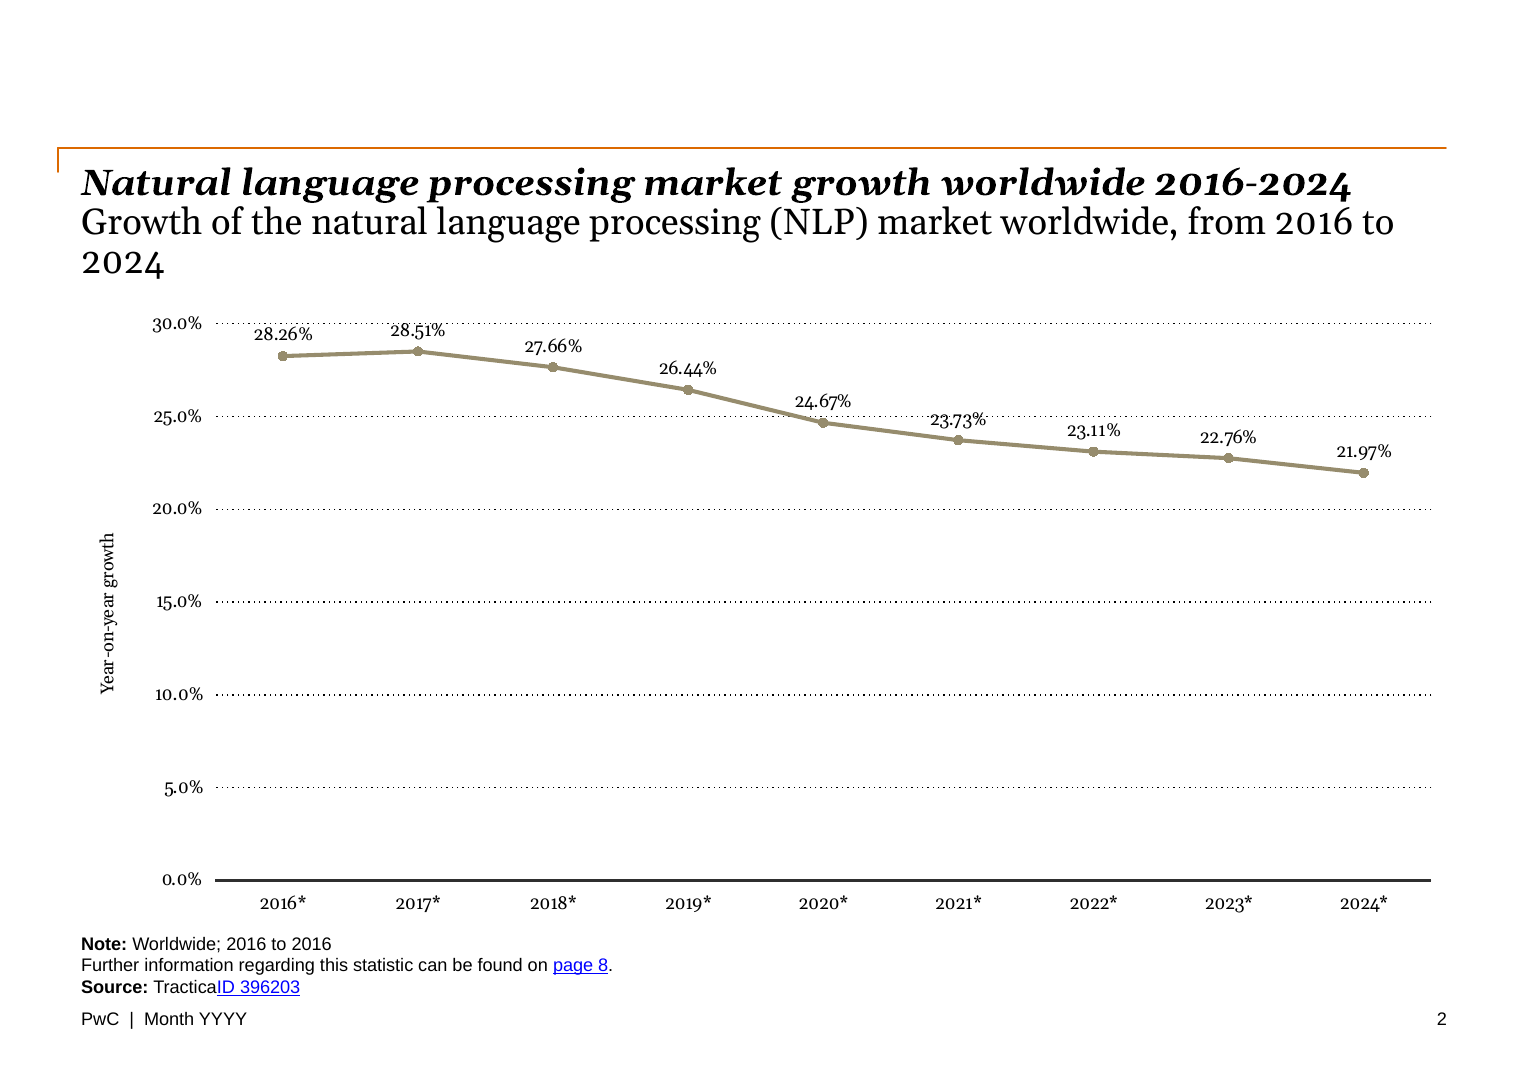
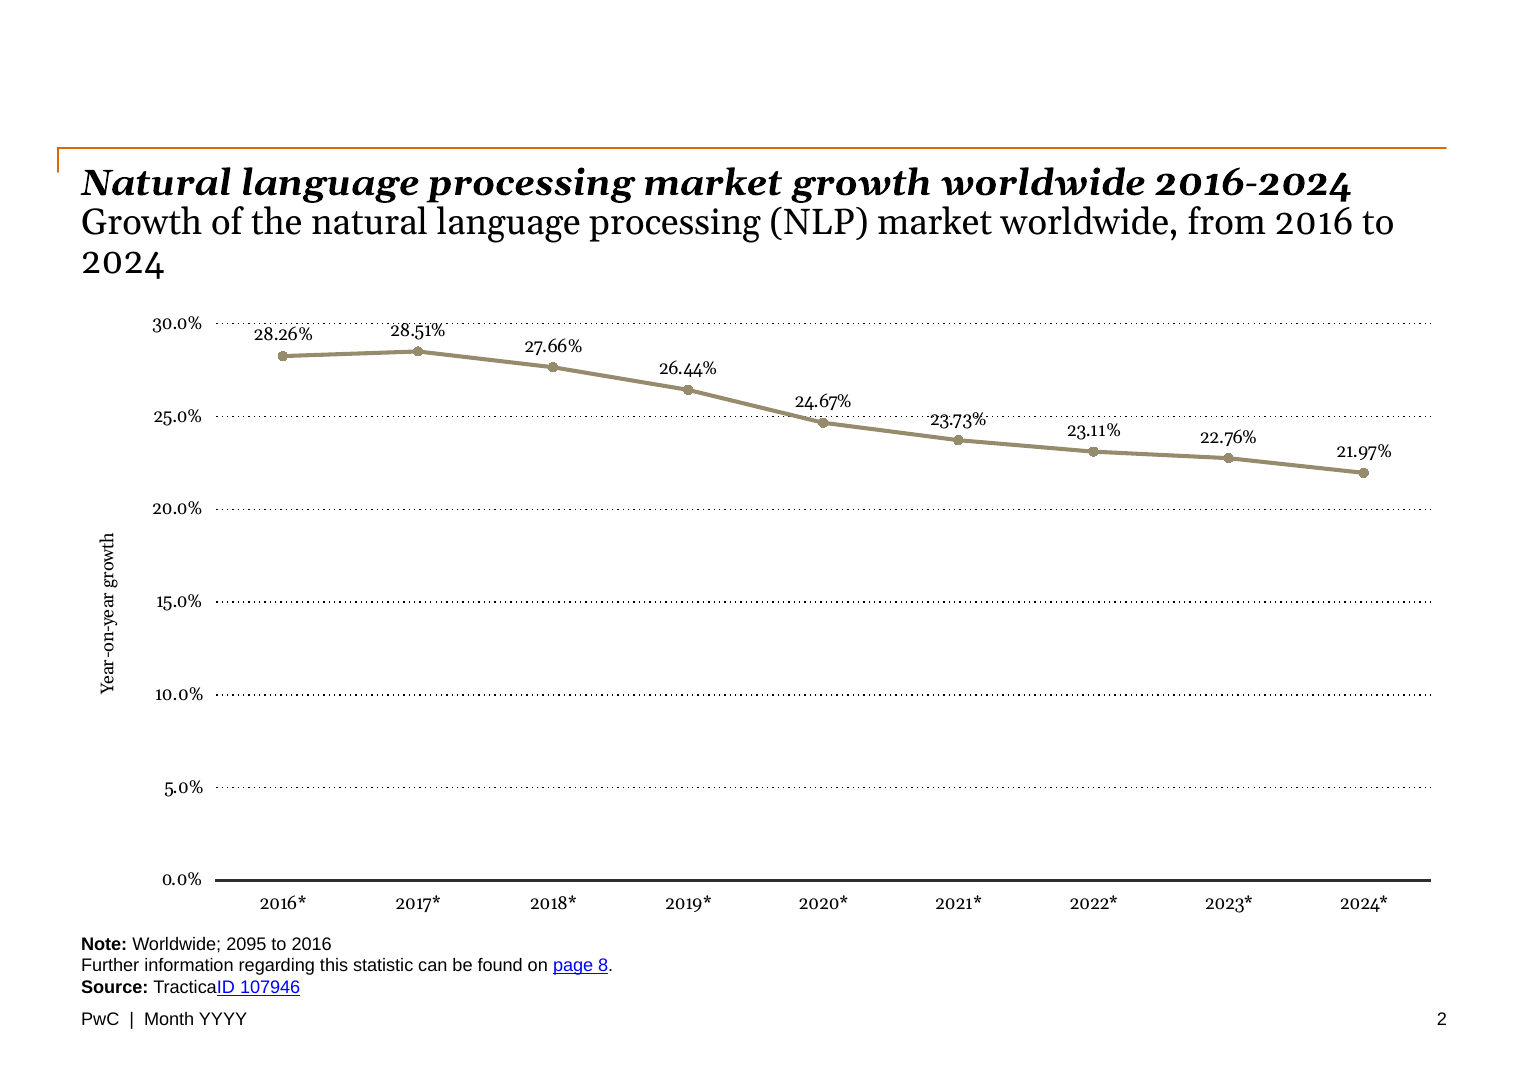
Worldwide 2016: 2016 -> 2095 (246, 944)
396203: 396203 -> 107946 (270, 987)
